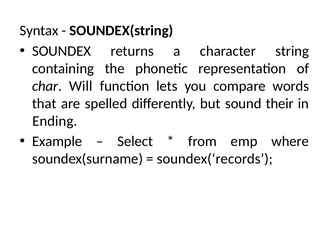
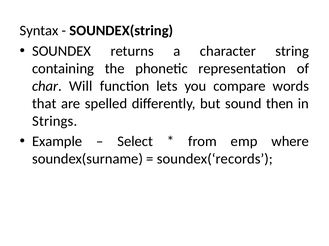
their: their -> then (280, 104)
Ending: Ending -> Strings (55, 121)
